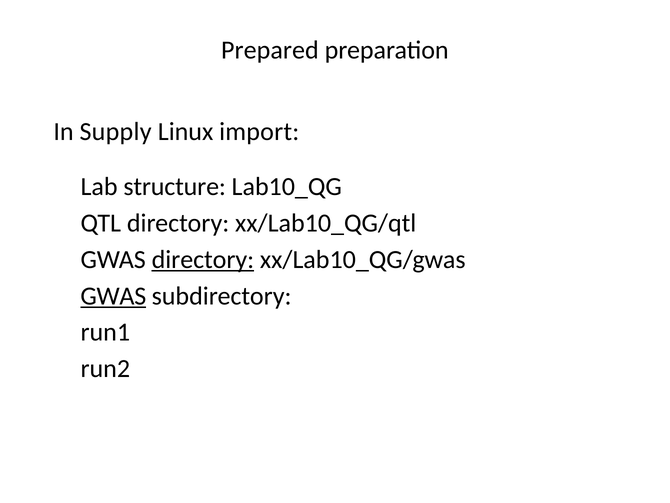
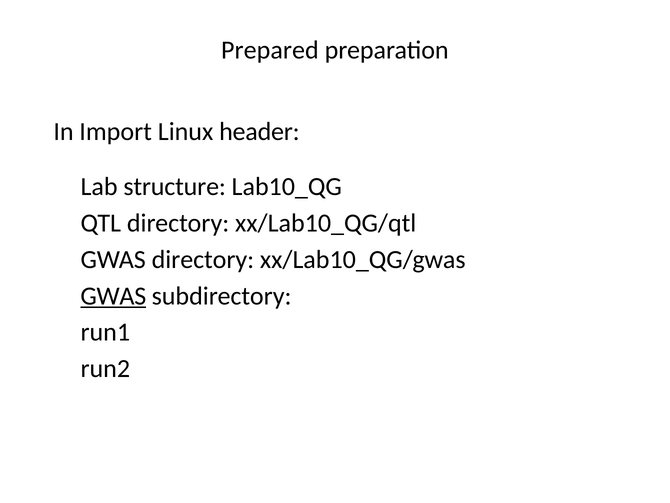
Supply: Supply -> Import (116, 132)
import: import -> header (259, 132)
directory underline: present -> none (203, 259)
